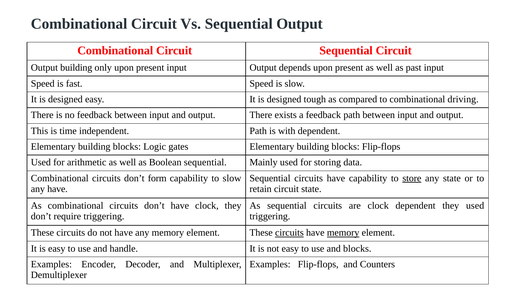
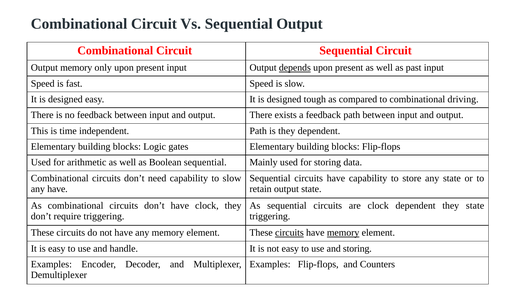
Output building: building -> memory (76, 68)
depends underline: none -> present (295, 68)
is with: with -> they (287, 131)
form: form -> need (157, 178)
store underline: present -> none (412, 178)
retain circuit: circuit -> output (286, 189)
they used: used -> state (475, 205)
and blocks: blocks -> storing (357, 248)
